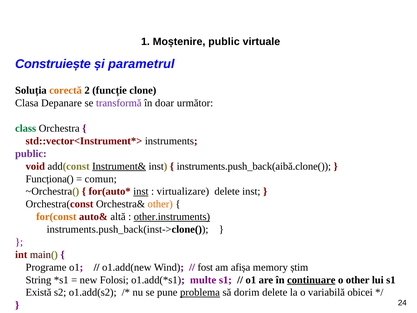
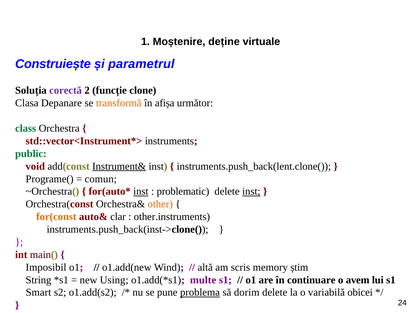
Moștenire public: public -> deține (224, 42)
corectă colour: orange -> purple (66, 90)
transformă colour: purple -> orange (119, 103)
doar: doar -> afișa (165, 103)
public colour: purple -> green (31, 154)
instruments.push_back(aibă.clone(: instruments.push_back(aibă.clone( -> instruments.push_back(lent.clone( (254, 166)
Funcționa(: Funcționa( -> Programe( (50, 179)
virtualizare: virtualizare -> problematic (183, 191)
inst underline: none -> present (251, 191)
altă: altă -> clar (118, 217)
other.instruments underline: present -> none (172, 217)
Programe: Programe -> Imposibil (46, 267)
fost: fost -> altă (205, 267)
afișa: afișa -> scris (241, 267)
Folosi: Folosi -> Using (114, 280)
continuare underline: present -> none (311, 280)
o other: other -> avem (358, 280)
Există: Există -> Smart (38, 292)
